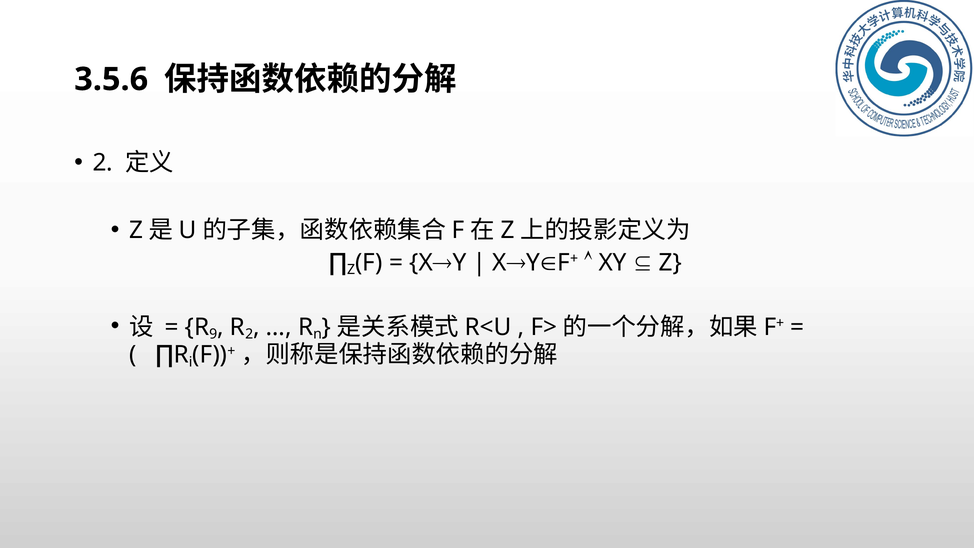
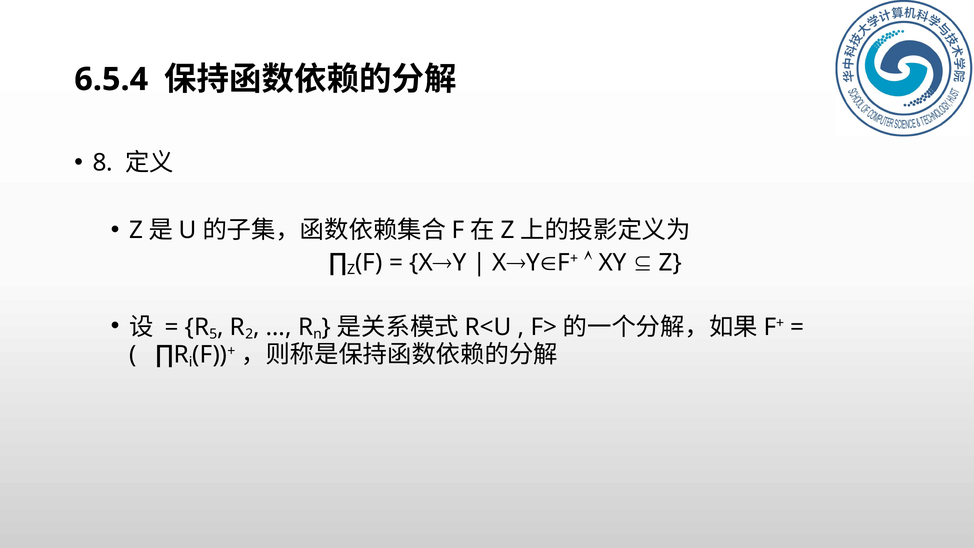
3.5.6: 3.5.6 -> 6.5.4 (111, 79)
2: 2 -> 8 (103, 163)
9: 9 -> 5 (213, 334)
